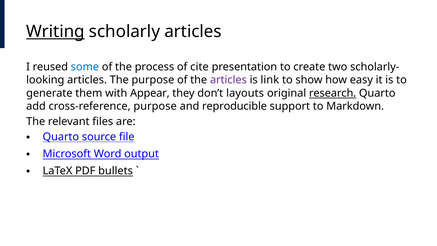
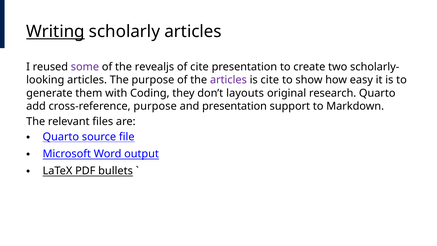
some colour: blue -> purple (85, 67)
process: process -> revealjs (154, 67)
is link: link -> cite (270, 80)
Appear: Appear -> Coding (150, 93)
research underline: present -> none (333, 93)
and reproducible: reproducible -> presentation (235, 106)
